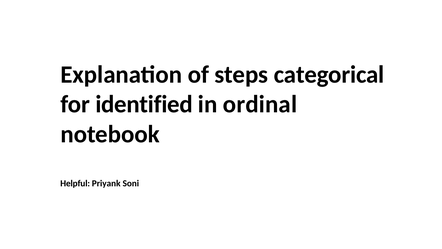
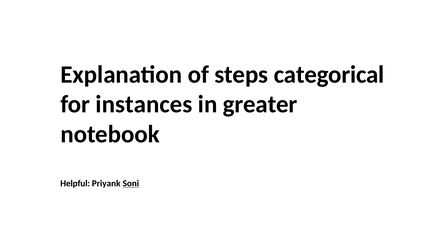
identified: identified -> instances (144, 104)
ordinal: ordinal -> greater (260, 104)
Soni underline: none -> present (131, 183)
